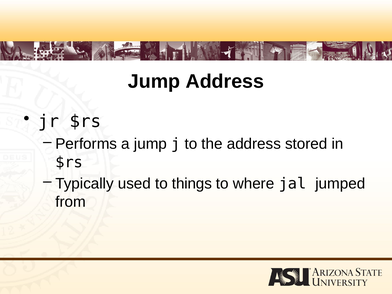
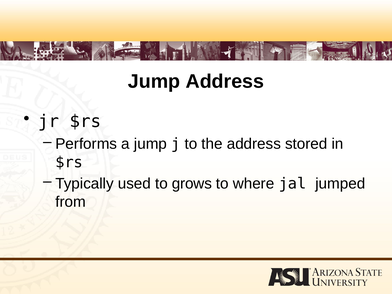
things: things -> grows (192, 184)
